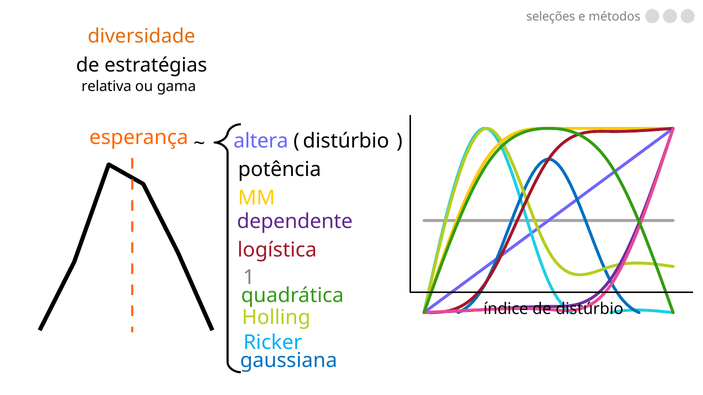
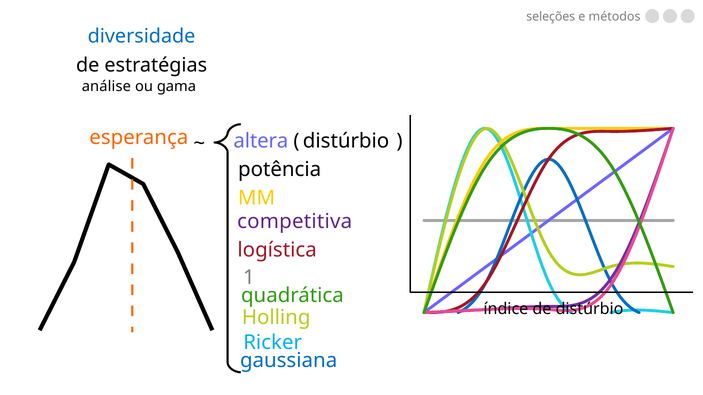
diversidade colour: orange -> blue (142, 36)
relativa: relativa -> análise (106, 87)
dependente: dependente -> competitiva (295, 222)
